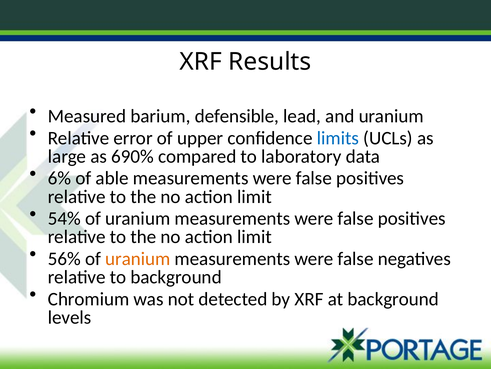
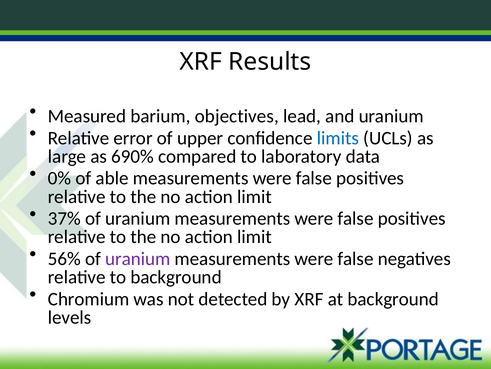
defensible: defensible -> objectives (237, 116)
6%: 6% -> 0% (60, 178)
54%: 54% -> 37% (64, 218)
uranium colour: orange -> purple (138, 258)
